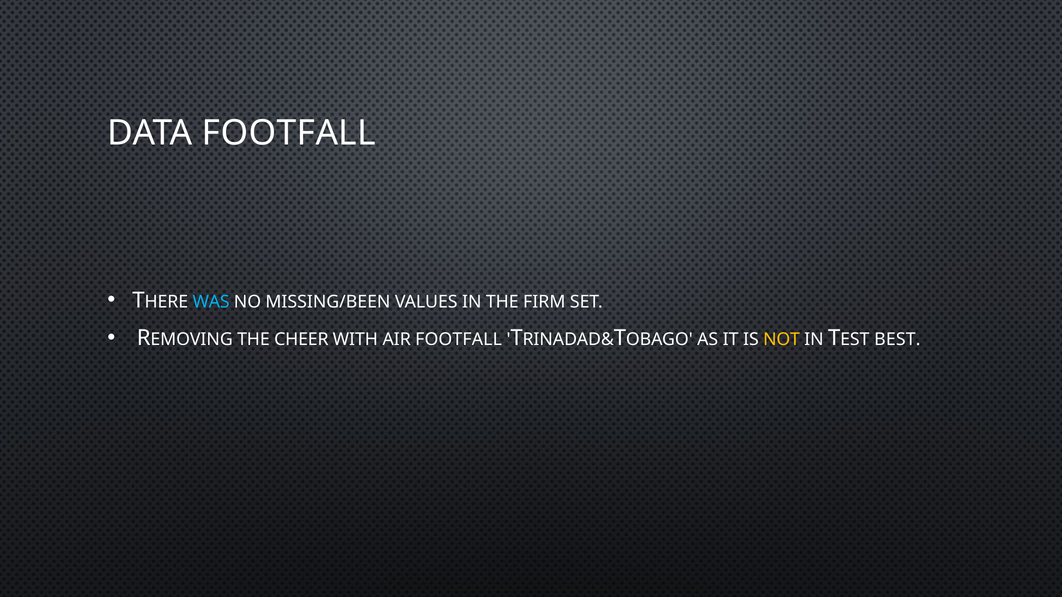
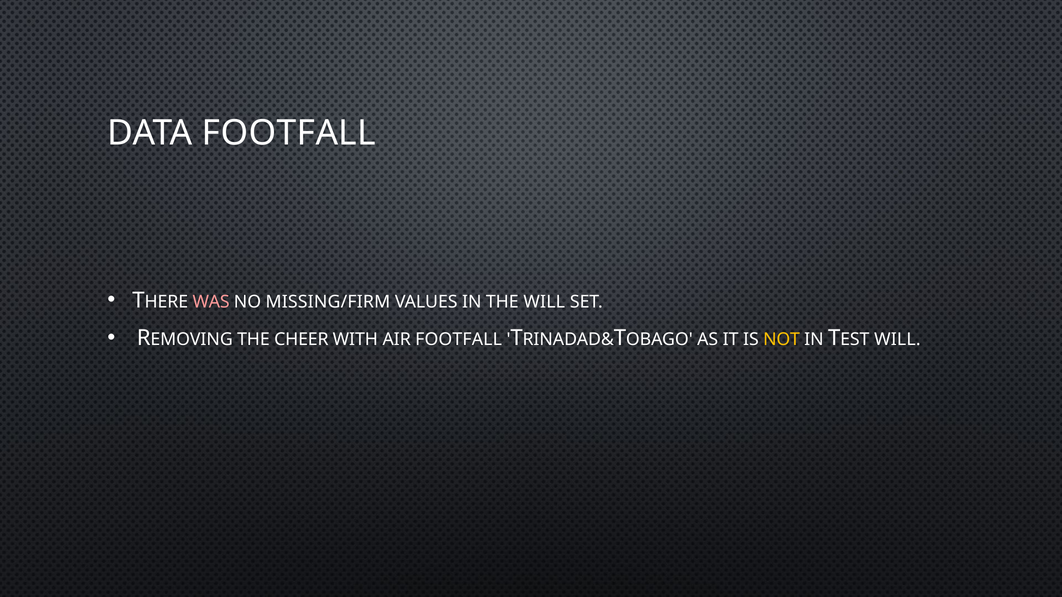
WAS colour: light blue -> pink (211, 302)
MISSING/BEEN: MISSING/BEEN -> MISSING/FIRM (328, 302)
THE FIRM: FIRM -> WILL (544, 302)
BEST: BEST -> WILL (897, 340)
